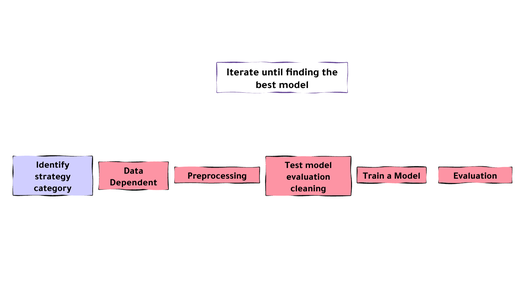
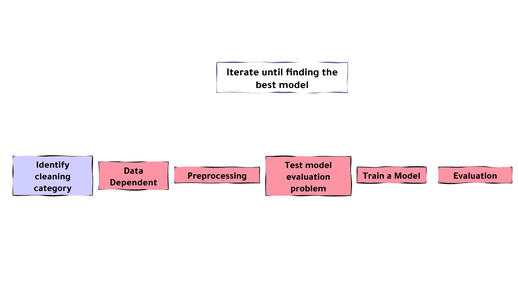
strategy: strategy -> cleaning (53, 177)
cleaning: cleaning -> problem (308, 189)
